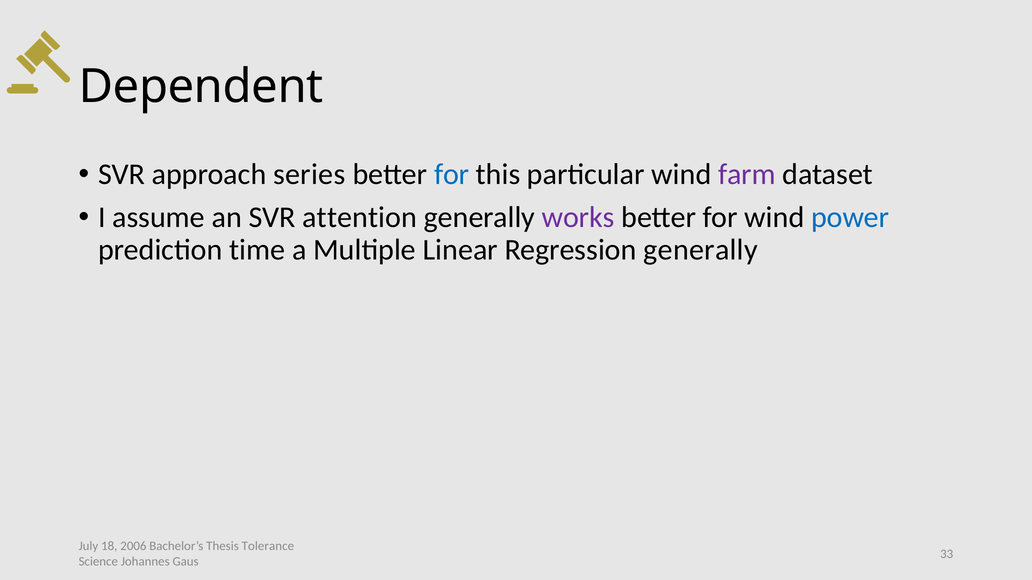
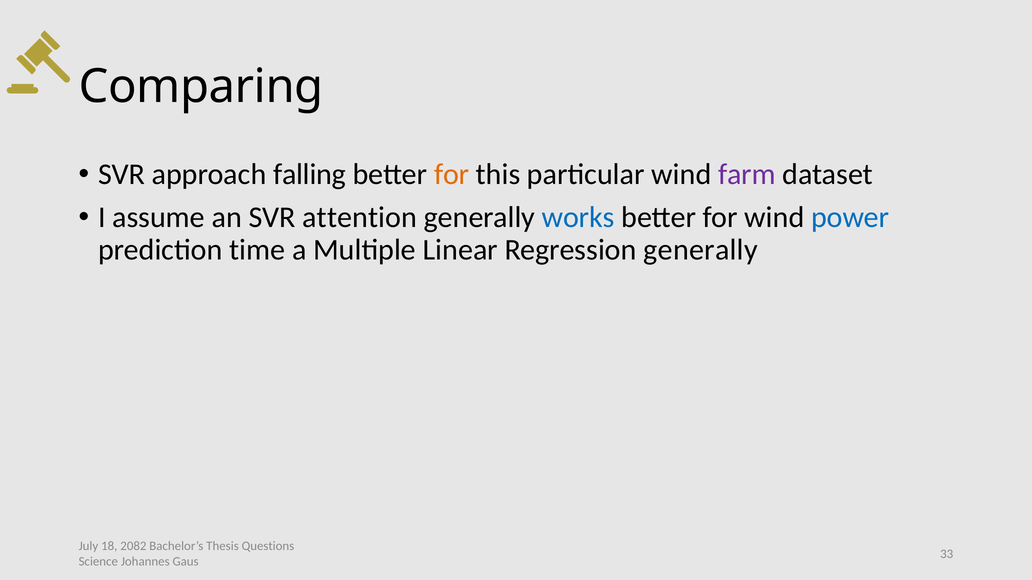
Dependent: Dependent -> Comparing (201, 87)
series: series -> falling (310, 174)
for colour: blue -> orange (452, 174)
works colour: purple -> blue (578, 218)
2006: 2006 -> 2082 (133, 547)
Tolerance: Tolerance -> Questions (268, 547)
